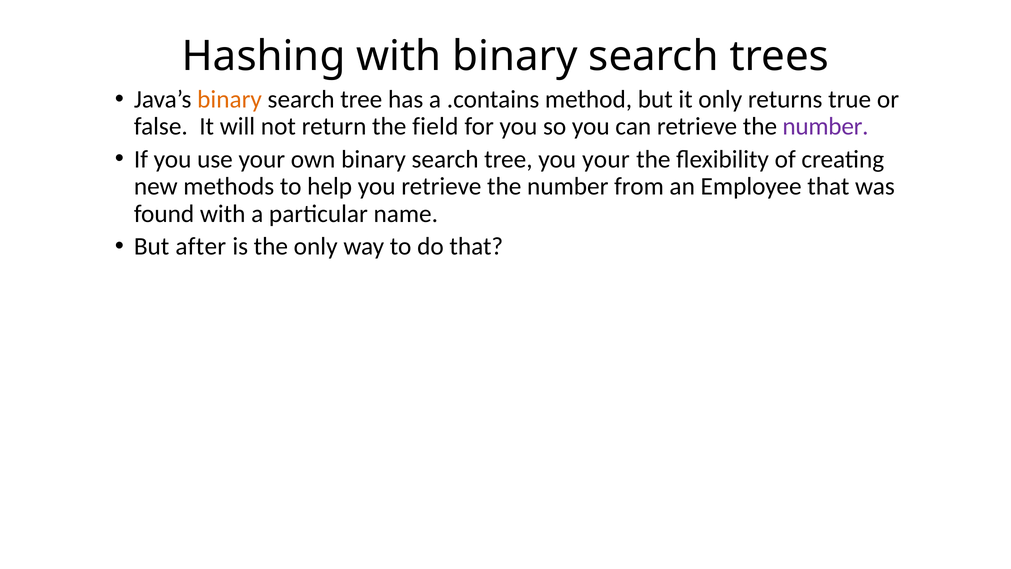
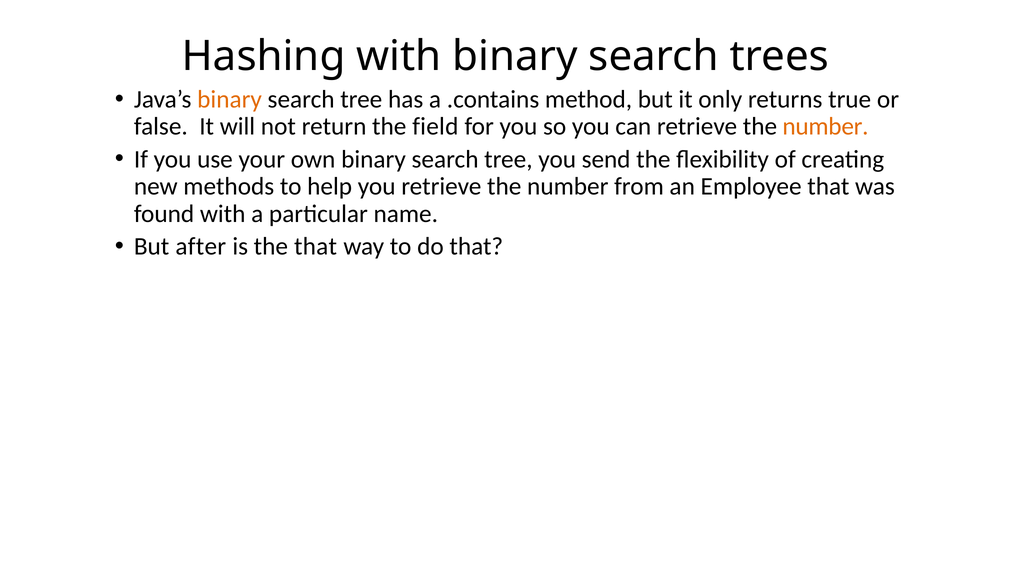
number colour: purple -> orange (826, 127)
you your: your -> send (606, 159)
the only: only -> that (316, 246)
